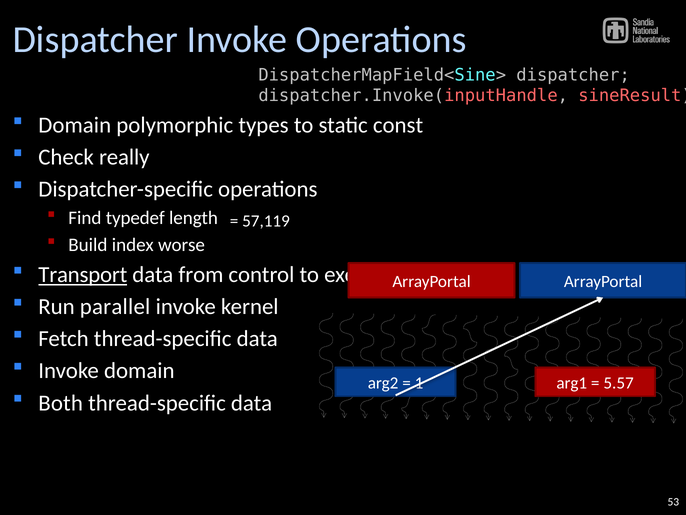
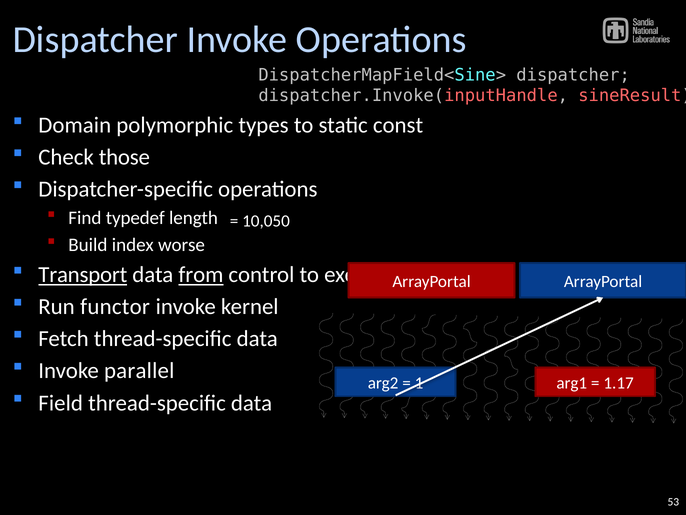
really: really -> those (124, 157)
57,119: 57,119 -> 10,050 (266, 221)
from underline: none -> present (201, 275)
parallel: parallel -> functor (115, 307)
Invoke domain: domain -> parallel (139, 371)
5.57: 5.57 -> 1.17 (619, 383)
Both: Both -> Field (61, 403)
